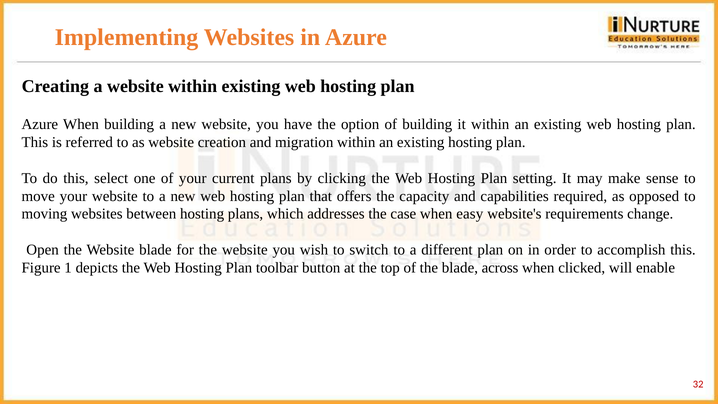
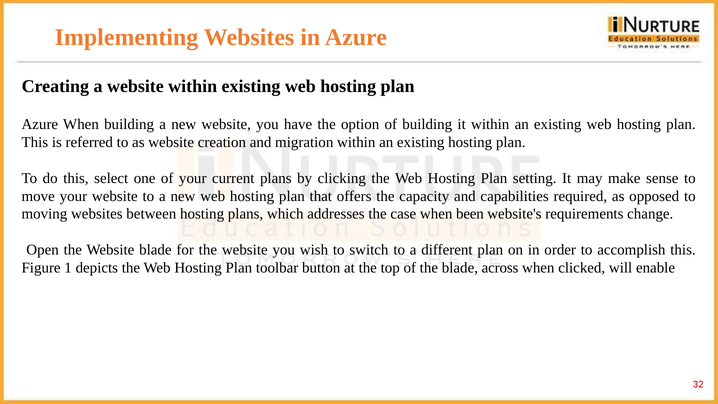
easy: easy -> been (470, 214)
